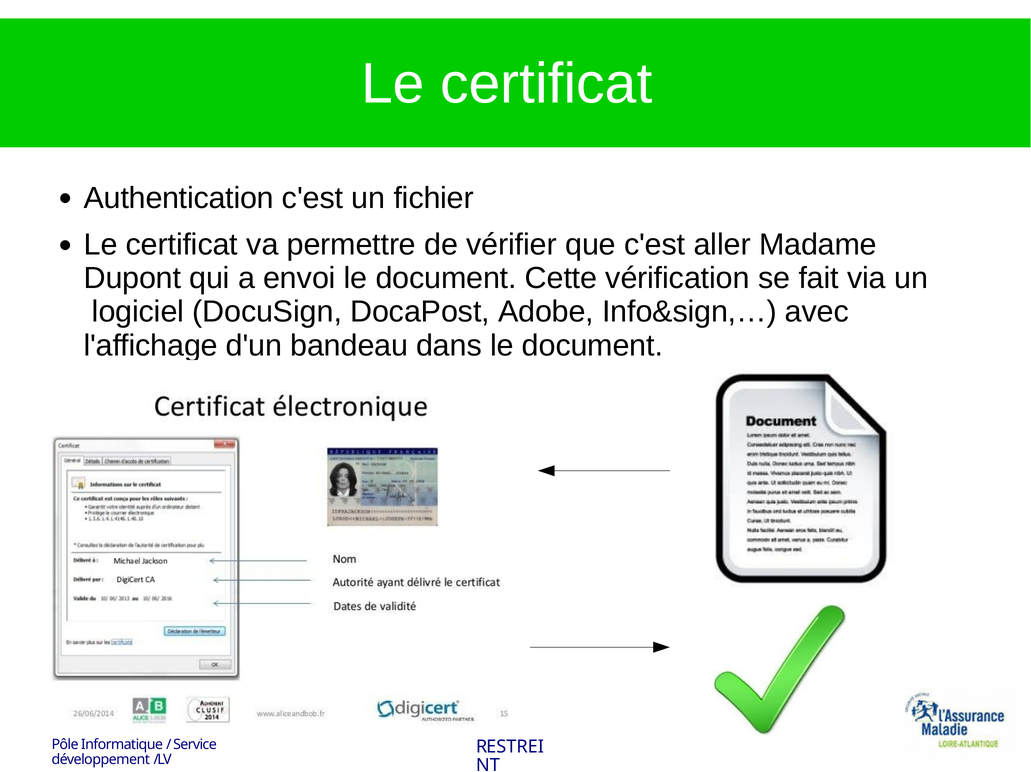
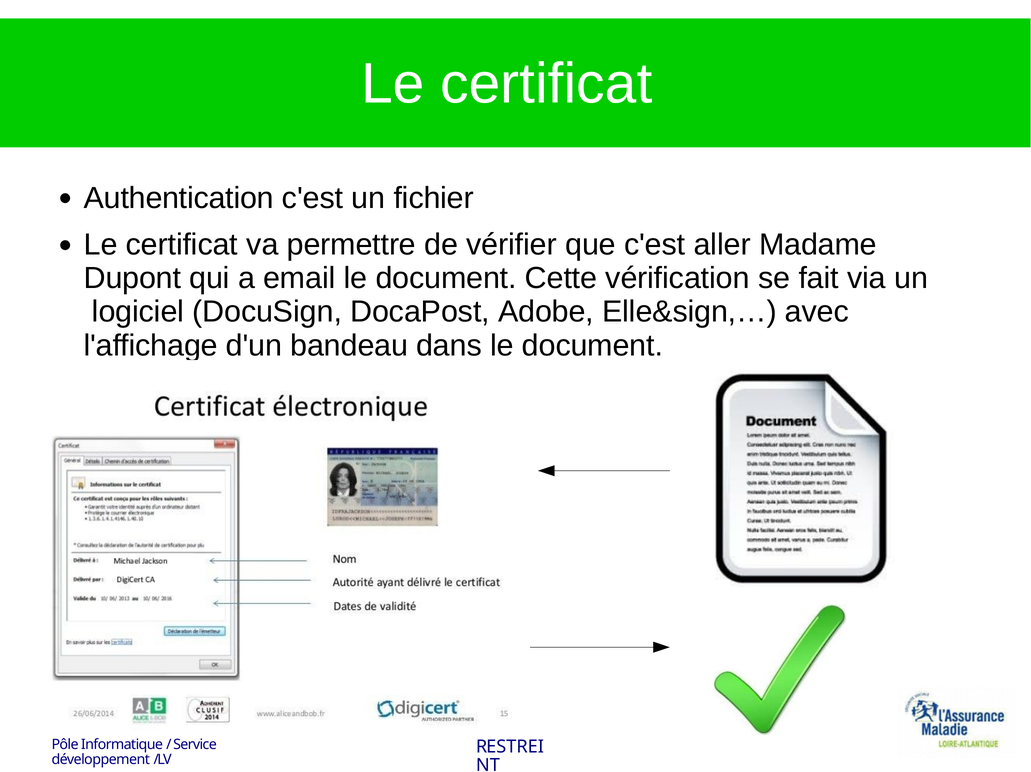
envoi: envoi -> email (299, 278)
Info&sign,…: Info&sign,… -> Elle&sign,… (689, 312)
